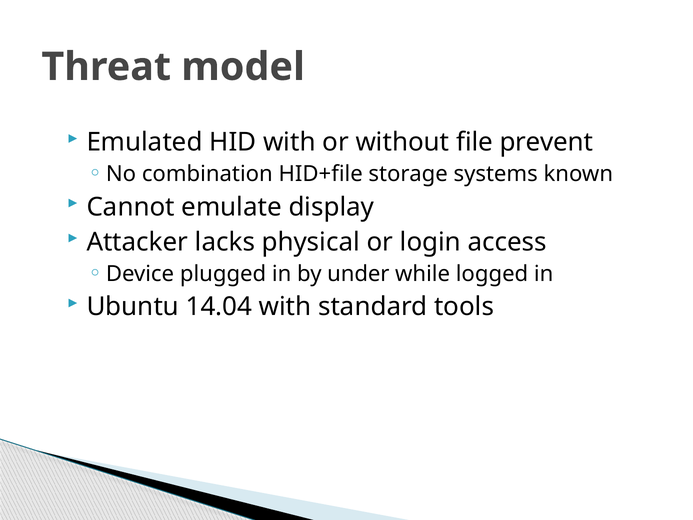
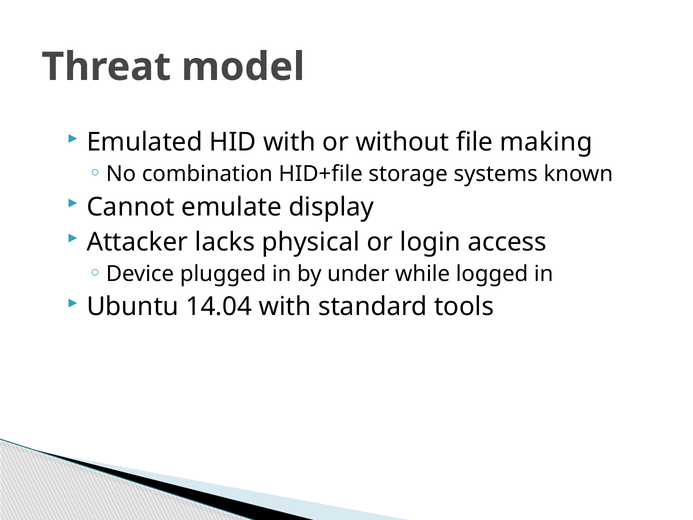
prevent: prevent -> making (546, 142)
